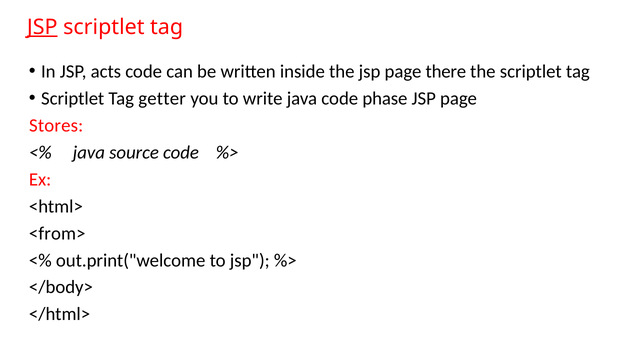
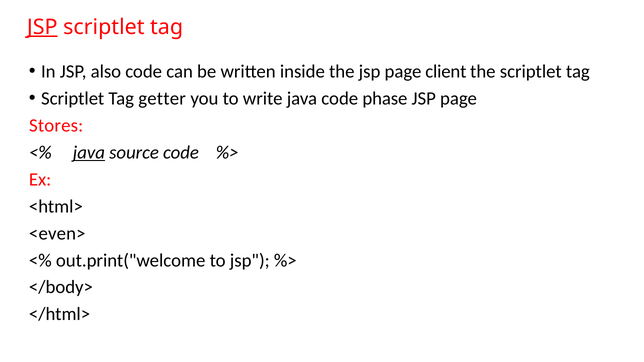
acts: acts -> also (106, 71)
there: there -> client (446, 71)
java underline: none -> present (89, 152)
<from>: <from> -> <even> (57, 233)
